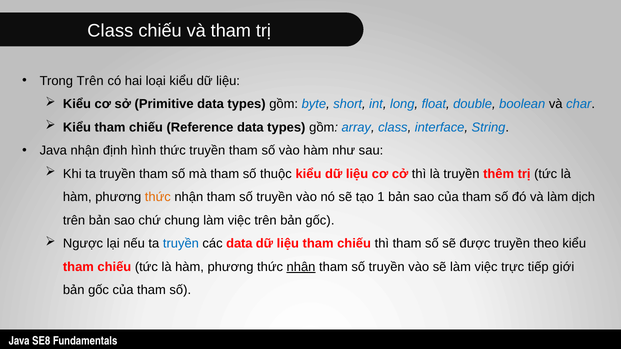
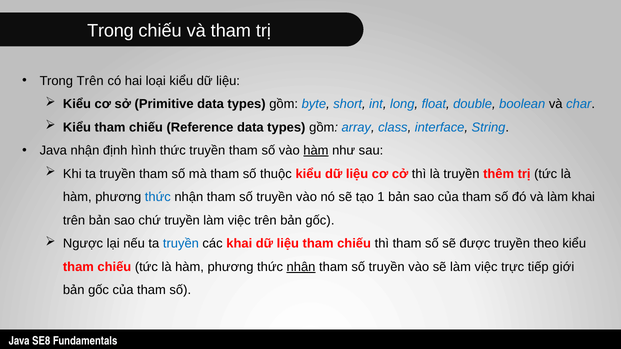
Class: Class -> Trong (110, 31)
hàm underline: none -> present (316, 151)
thức colour: orange -> blue (158, 197)
làm dịch: dịch -> khai (583, 197)
chứ chung: chung -> truyền (182, 221)
các data: data -> khai (239, 244)
